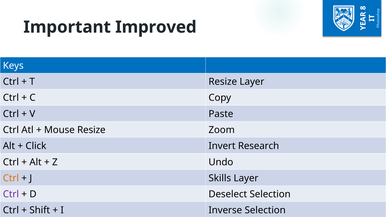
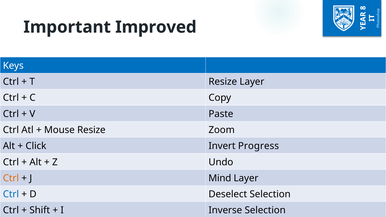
Research: Research -> Progress (259, 146)
Skills: Skills -> Mind (220, 178)
Ctrl colour: purple -> blue (11, 194)
